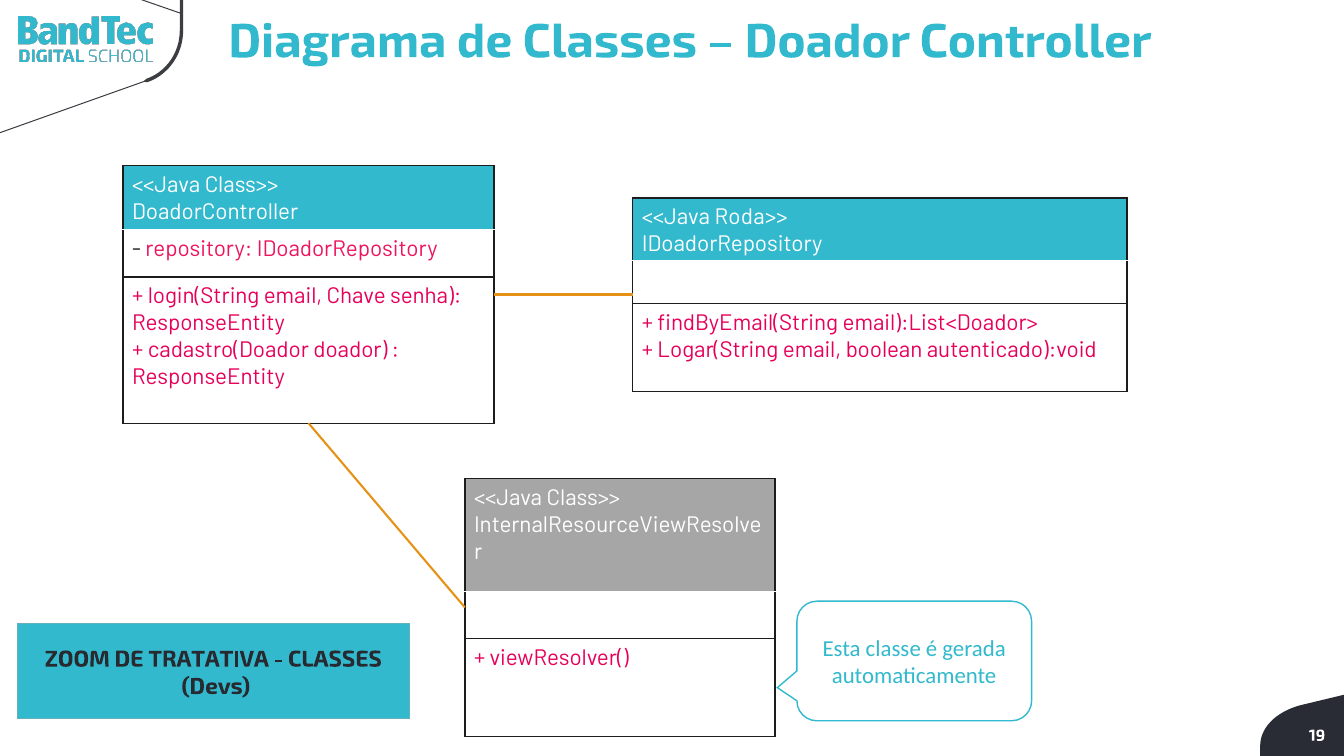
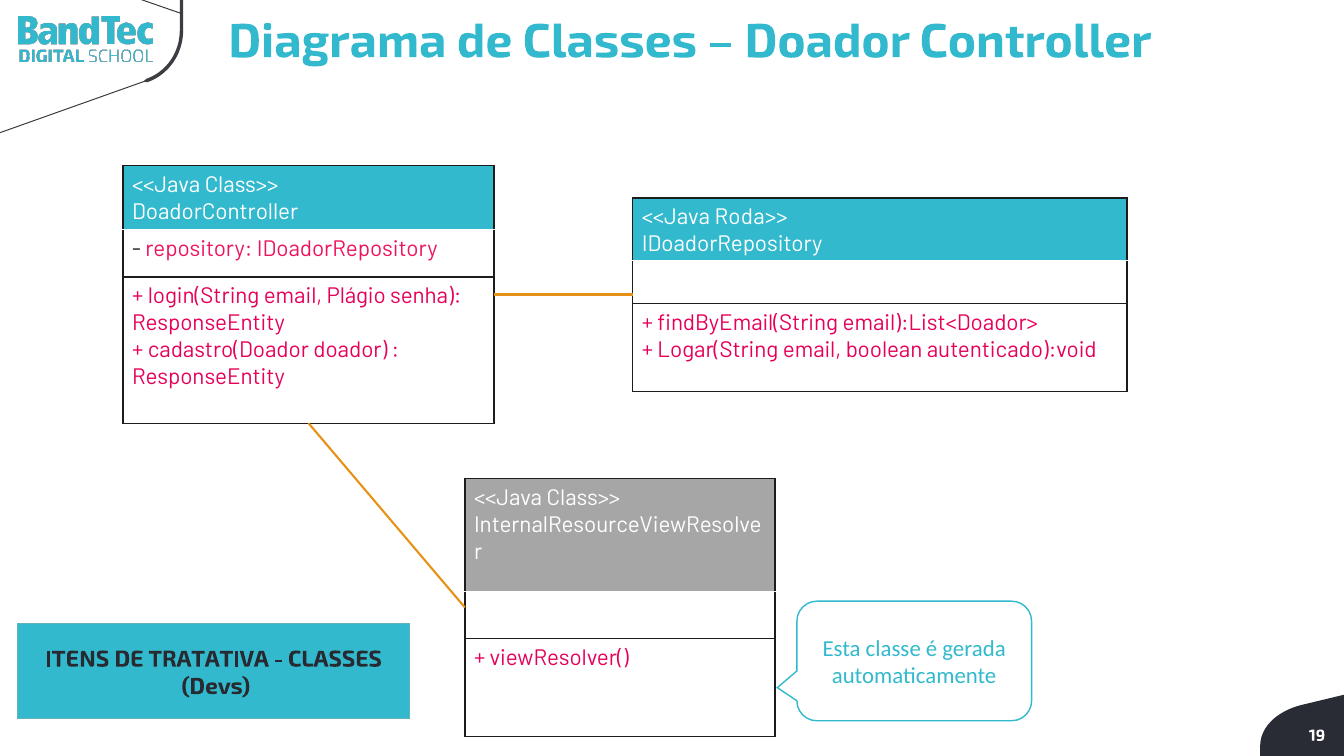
Chave: Chave -> Plágio (356, 297)
ZOOM: ZOOM -> ITENS (77, 659)
